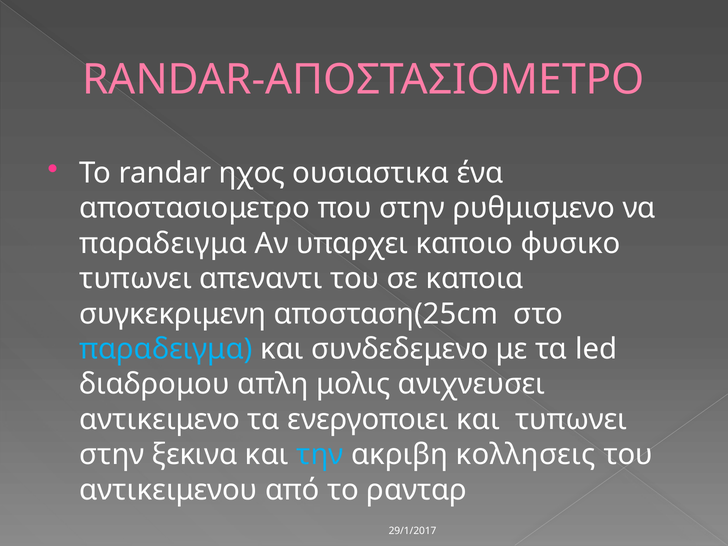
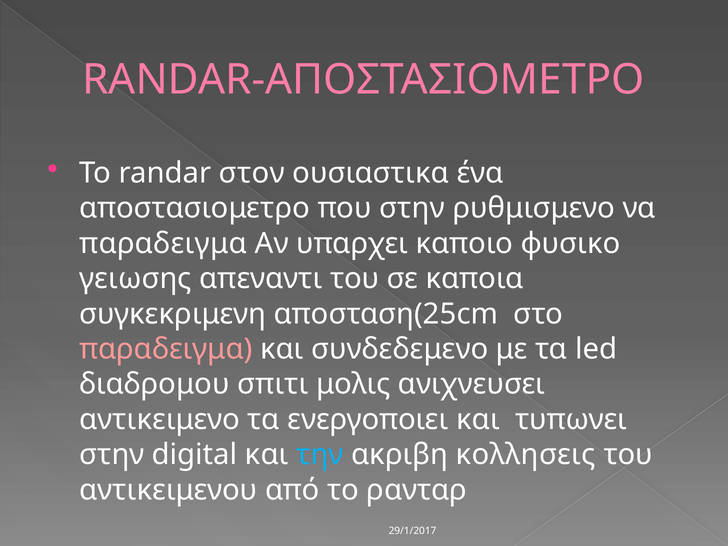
ηχος: ηχος -> στον (252, 173)
τυπωνει: τυπωνει -> γειωσης (136, 279)
παραδειγμα colour: light blue -> pink (166, 349)
απλη: απλη -> σπιτι (273, 384)
ξεκινα: ξεκινα -> digital (195, 455)
